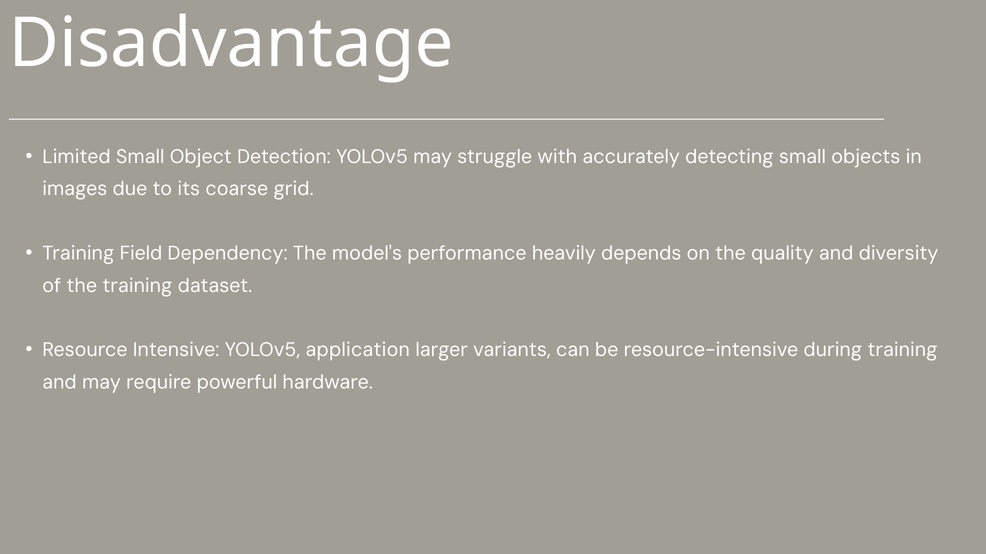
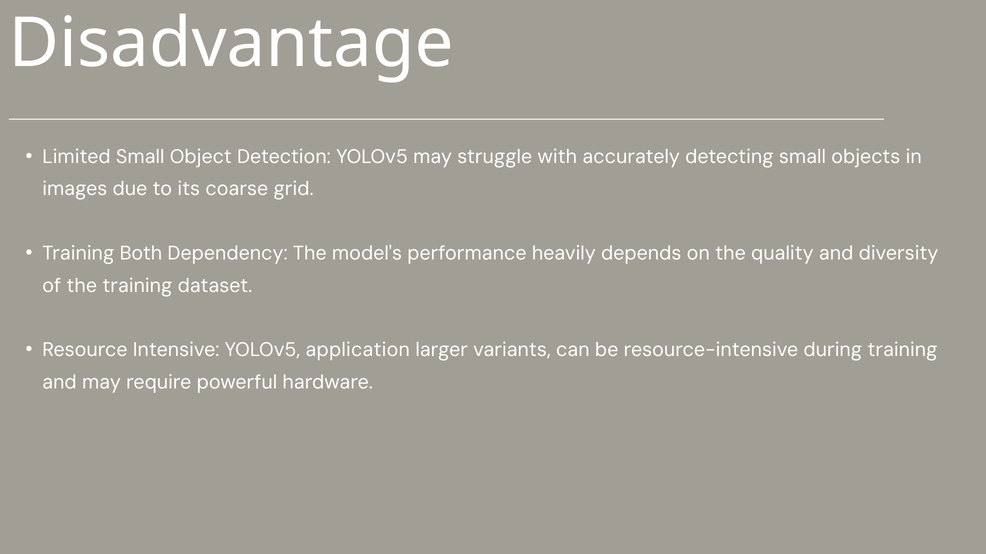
Field: Field -> Both (141, 254)
